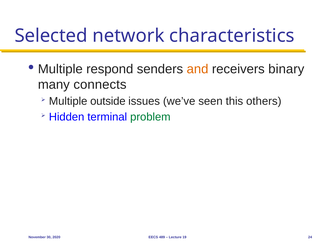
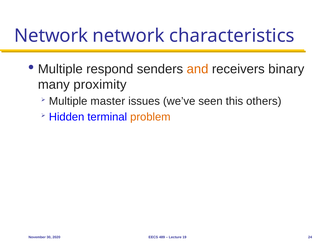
Selected: Selected -> Network (51, 36)
connects: connects -> proximity (100, 85)
outside: outside -> master (108, 101)
problem colour: green -> orange (150, 117)
